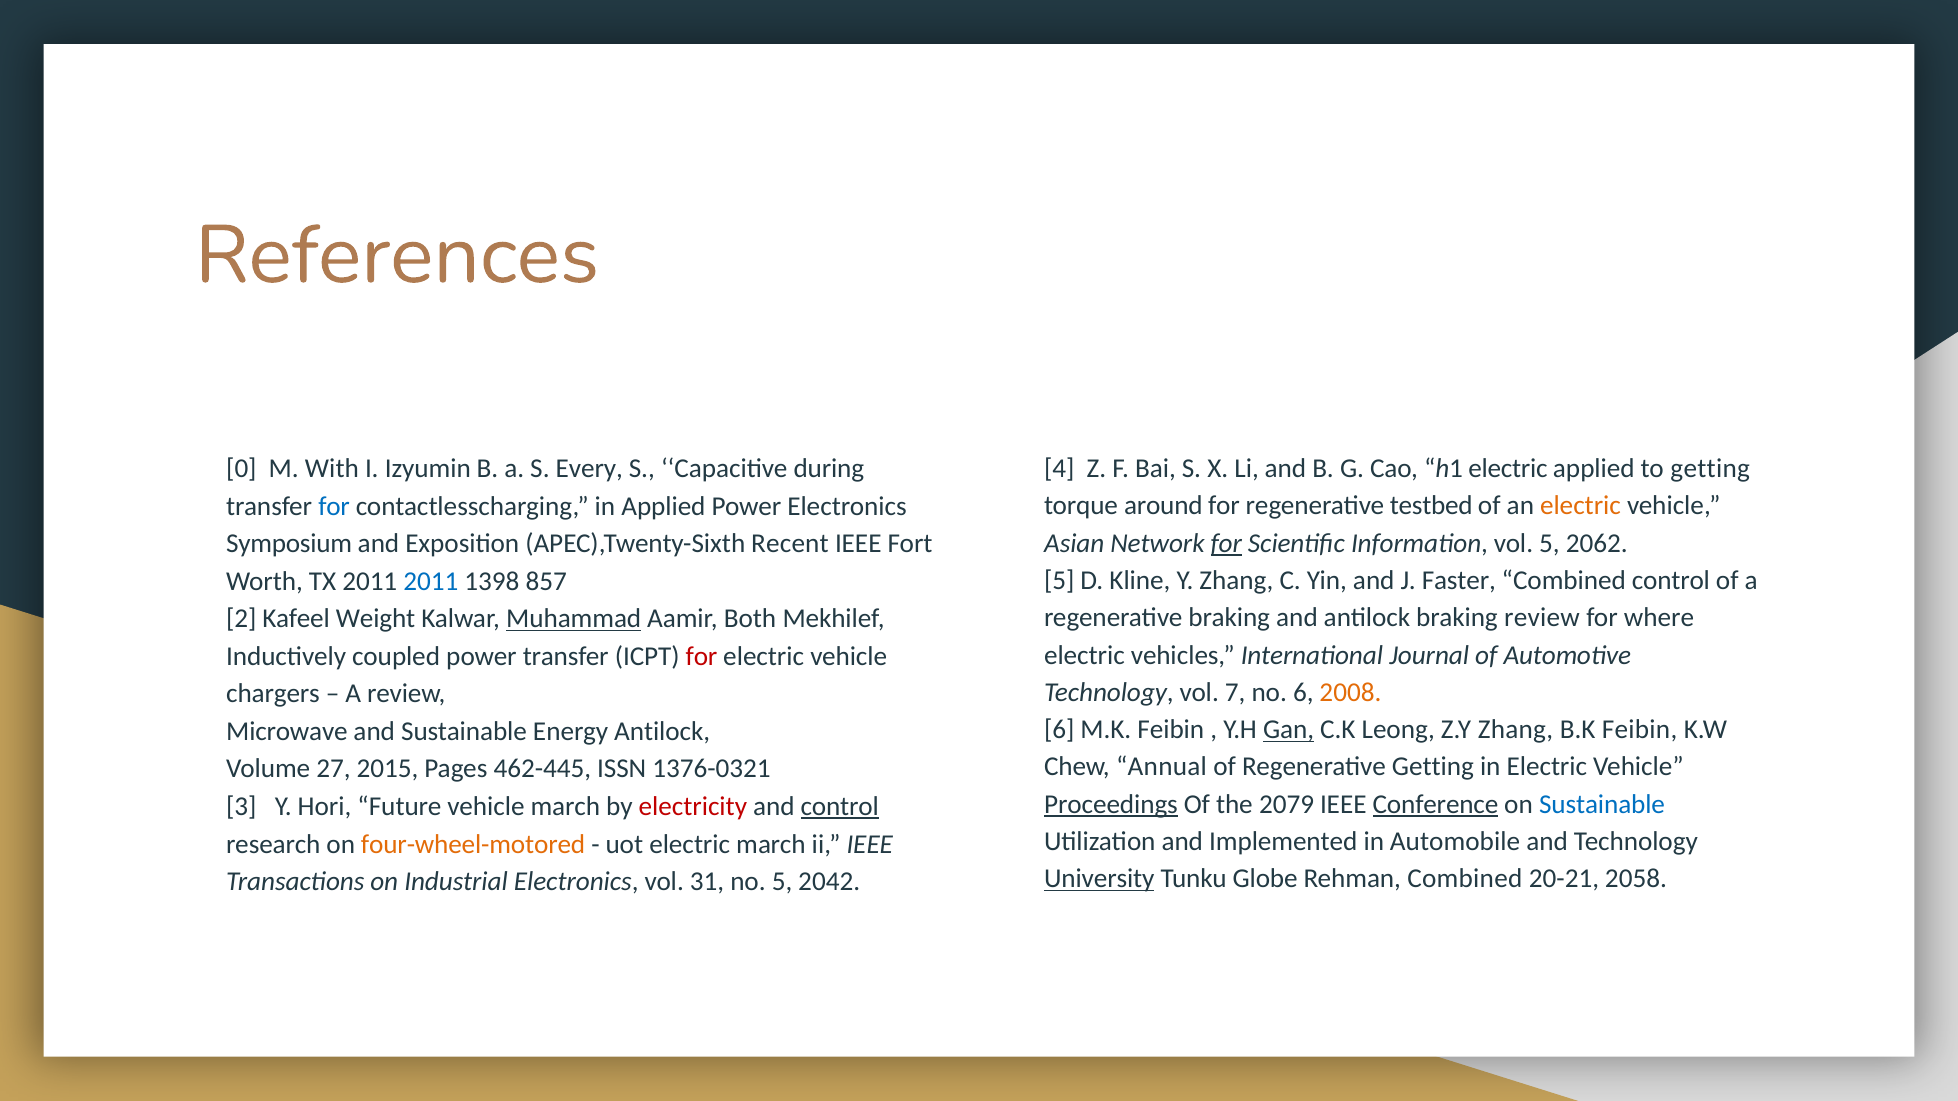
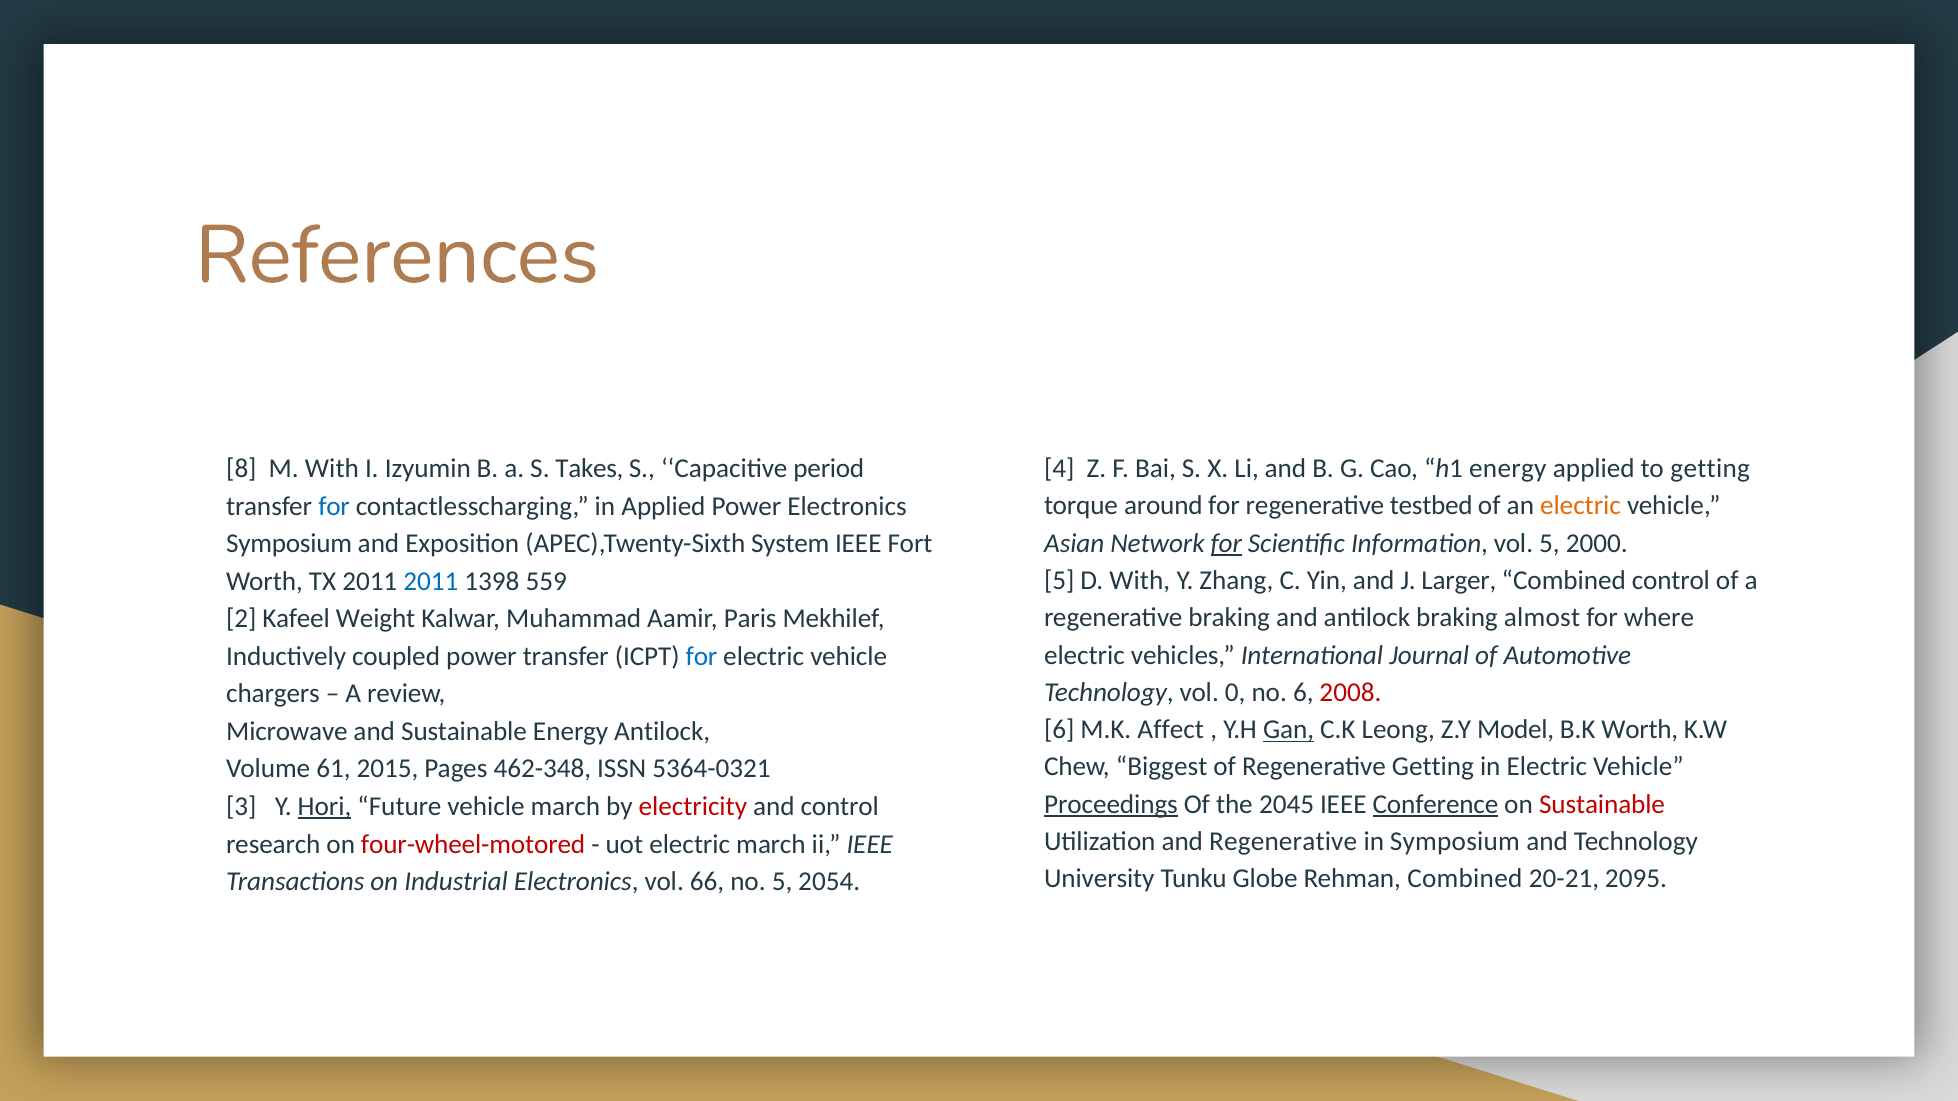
0: 0 -> 8 (241, 469)
Every: Every -> Takes (589, 469)
during: during -> period (829, 469)
h1 electric: electric -> energy (1508, 469)
2062: 2062 -> 2000 (1597, 543)
Recent: Recent -> System (790, 544)
D Kline: Kline -> With (1140, 581)
Faster: Faster -> Larger (1459, 581)
857: 857 -> 559 (546, 582)
braking review: review -> almost (1542, 618)
Muhammad underline: present -> none (574, 619)
Both: Both -> Paris (750, 619)
for colour: red -> blue (702, 657)
7: 7 -> 0 (1235, 693)
2008 colour: orange -> red (1351, 693)
M.K Feibin: Feibin -> Affect (1171, 730)
Z.Y Zhang: Zhang -> Model (1516, 730)
B.K Feibin: Feibin -> Worth (1640, 730)
Annual: Annual -> Biggest (1162, 767)
27: 27 -> 61 (333, 769)
462-445: 462-445 -> 462-348 (542, 769)
1376-0321: 1376-0321 -> 5364-0321 (712, 769)
2079: 2079 -> 2045 (1287, 805)
Sustainable colour: blue -> red (1602, 805)
Hori underline: none -> present (325, 807)
control underline: present -> none (840, 807)
and Implemented: Implemented -> Regenerative (1283, 842)
in Automobile: Automobile -> Symposium (1455, 842)
four-wheel-motored colour: orange -> red (473, 844)
University underline: present -> none (1099, 879)
2058: 2058 -> 2095 (1636, 879)
31: 31 -> 66 (707, 882)
2042: 2042 -> 2054 (829, 882)
